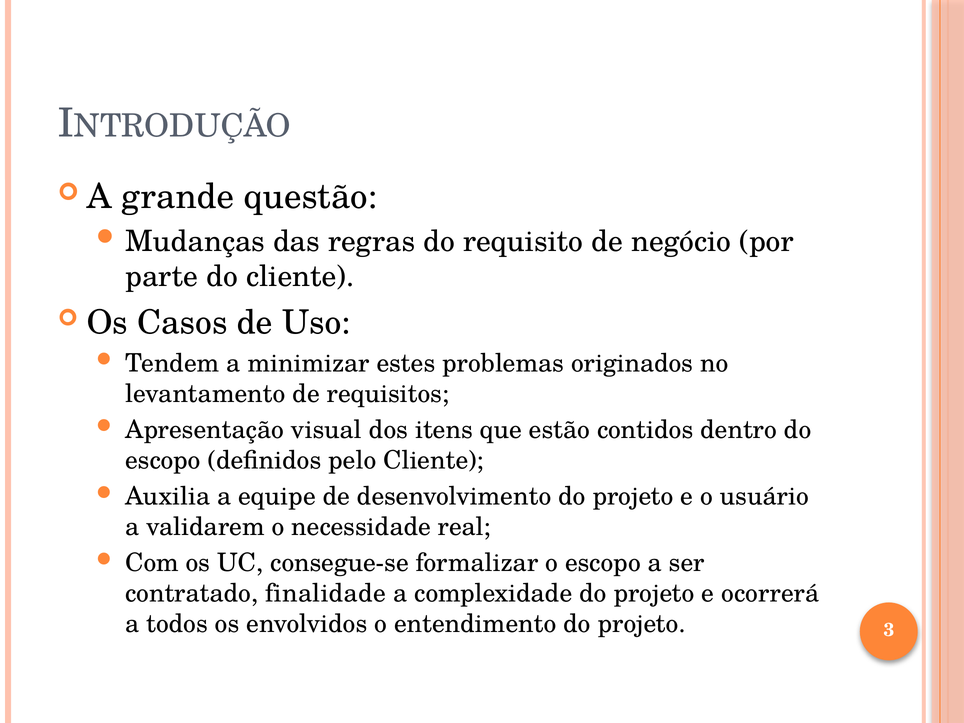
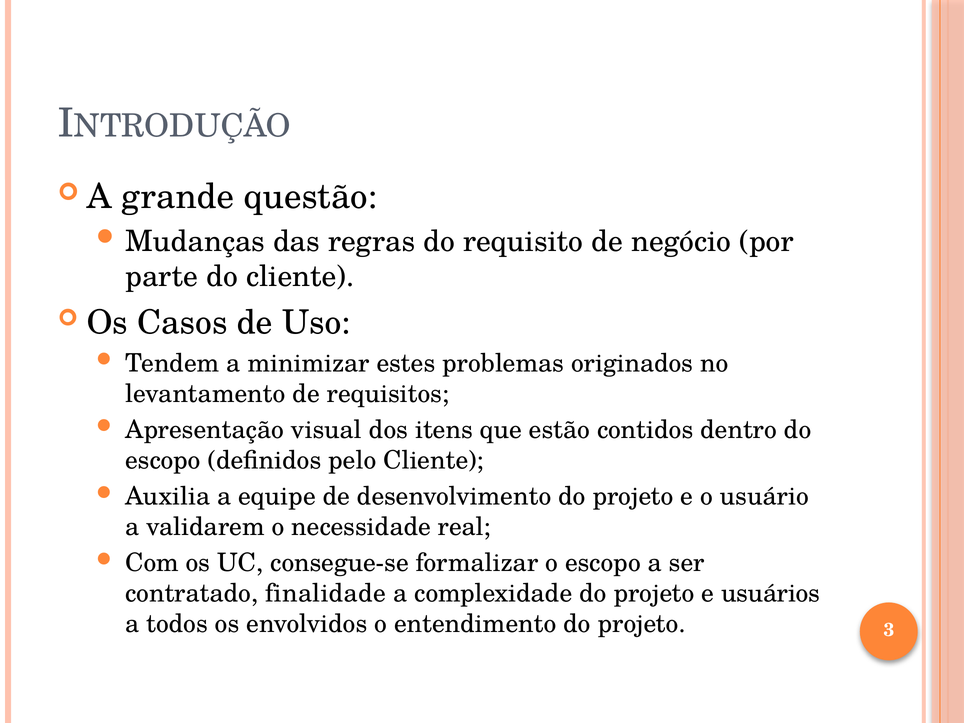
ocorrerá: ocorrerá -> usuários (771, 594)
